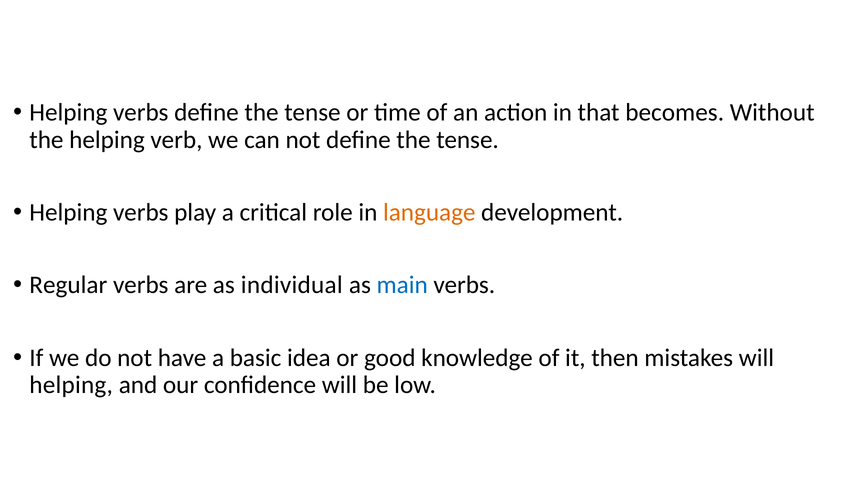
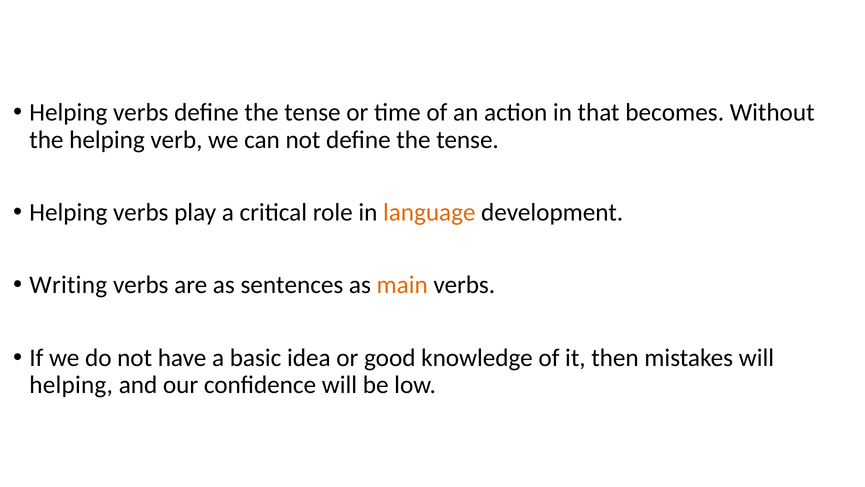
Regular: Regular -> Writing (68, 285)
individual: individual -> sentences (292, 285)
main colour: blue -> orange (402, 285)
